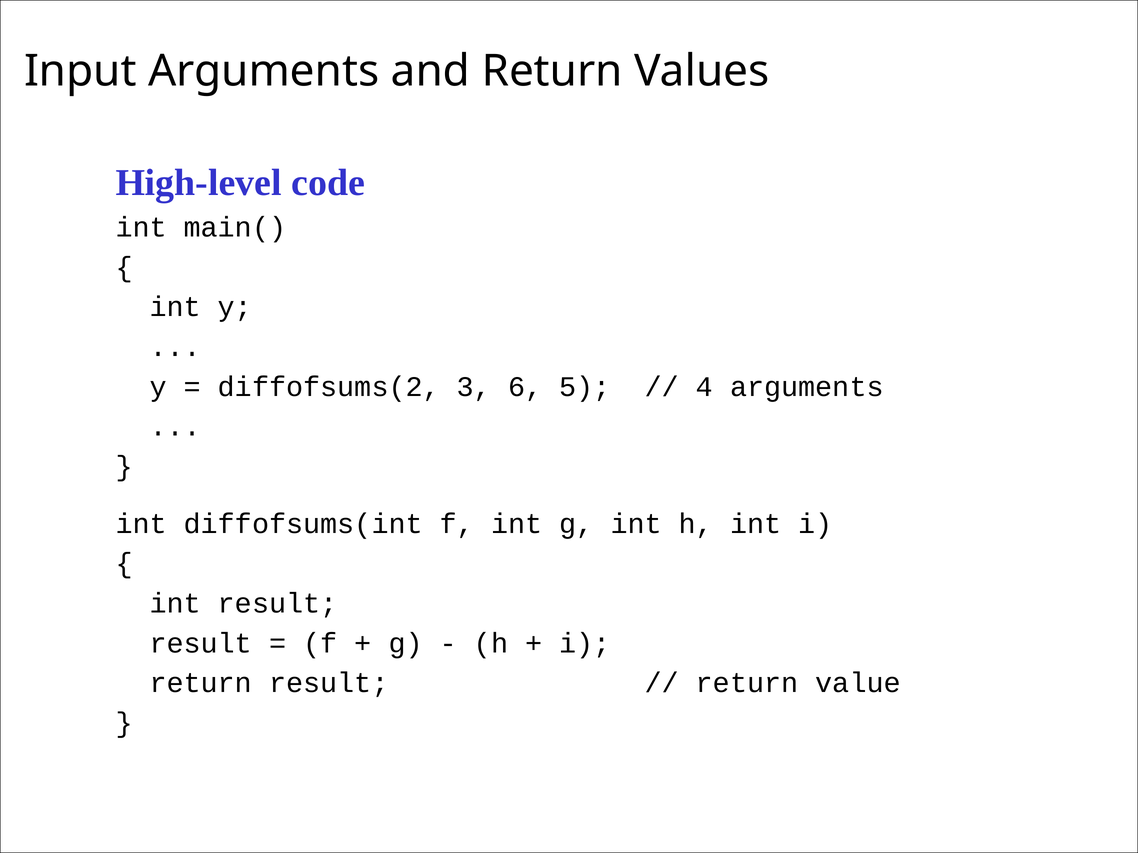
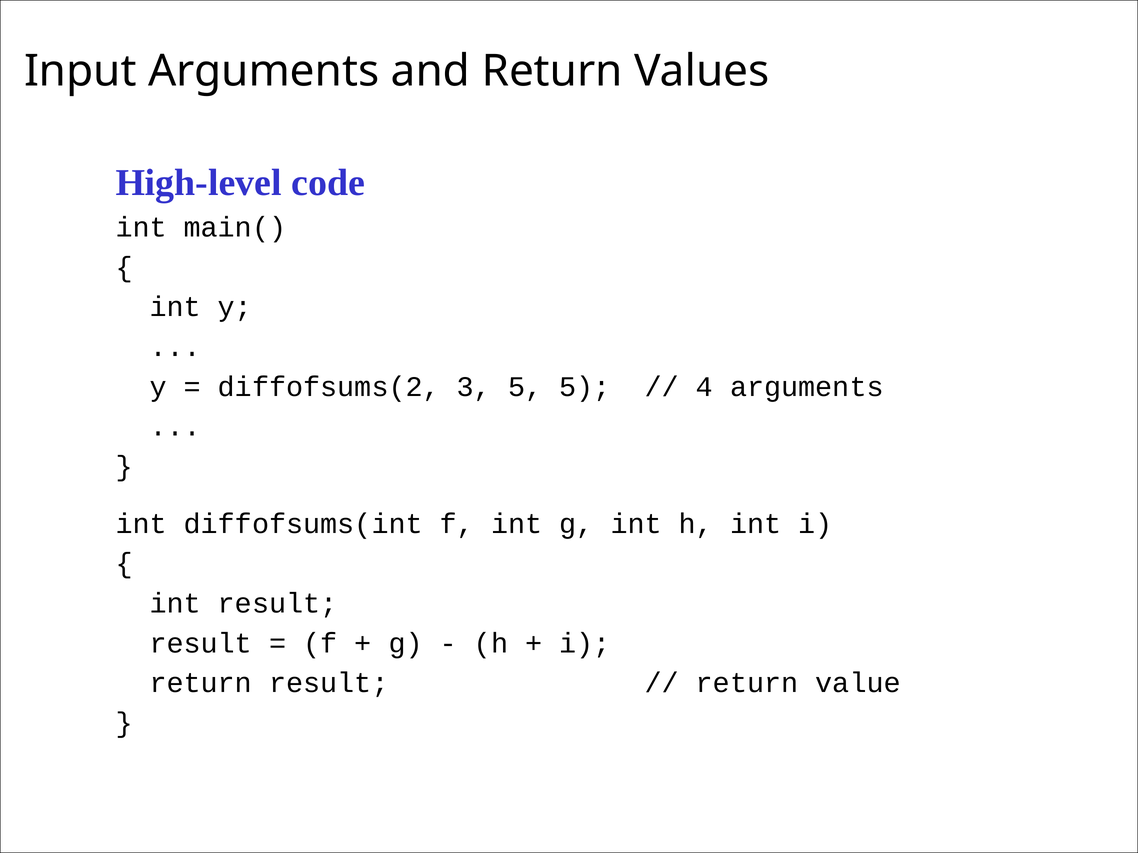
3 6: 6 -> 5 (525, 387)
